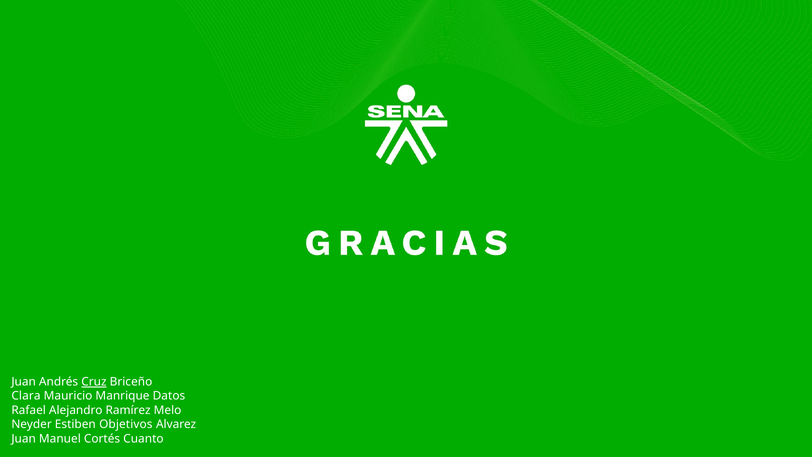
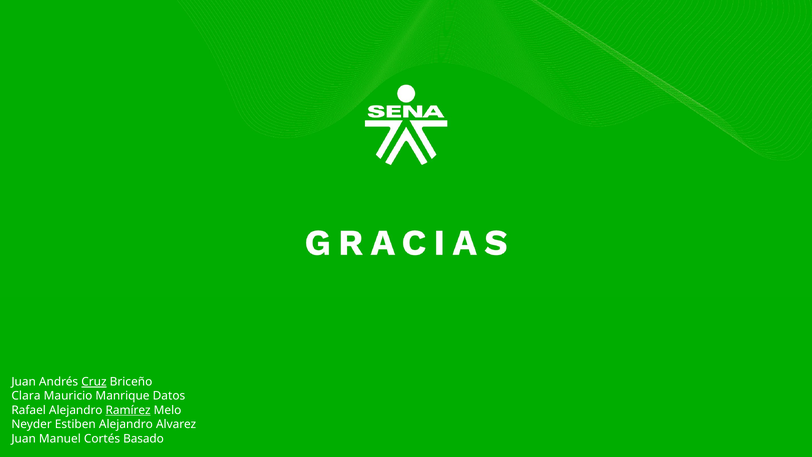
Ramírez underline: none -> present (128, 410)
Estiben Objetivos: Objetivos -> Alejandro (126, 424)
Cuanto: Cuanto -> Basado (144, 438)
